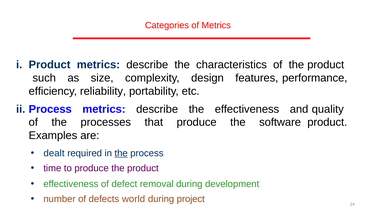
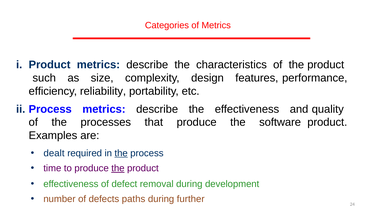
the underline: none -> present (118, 168)
world: world -> paths (134, 199)
project: project -> further (191, 199)
